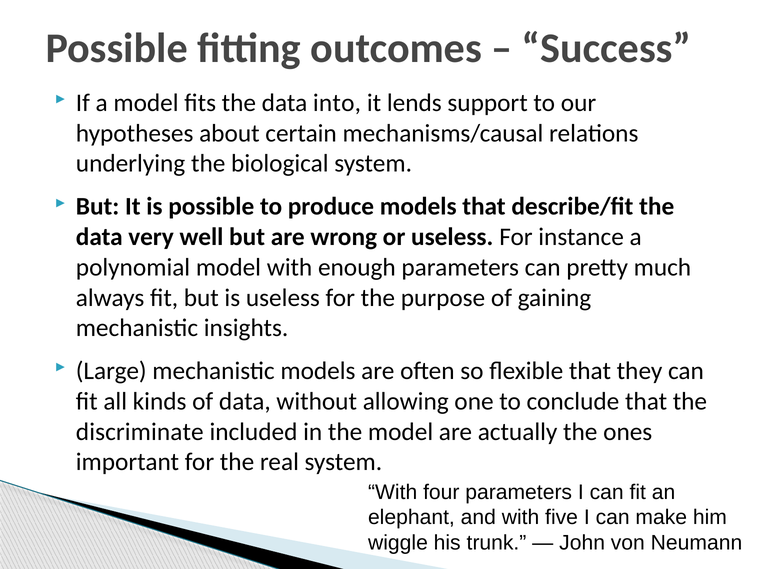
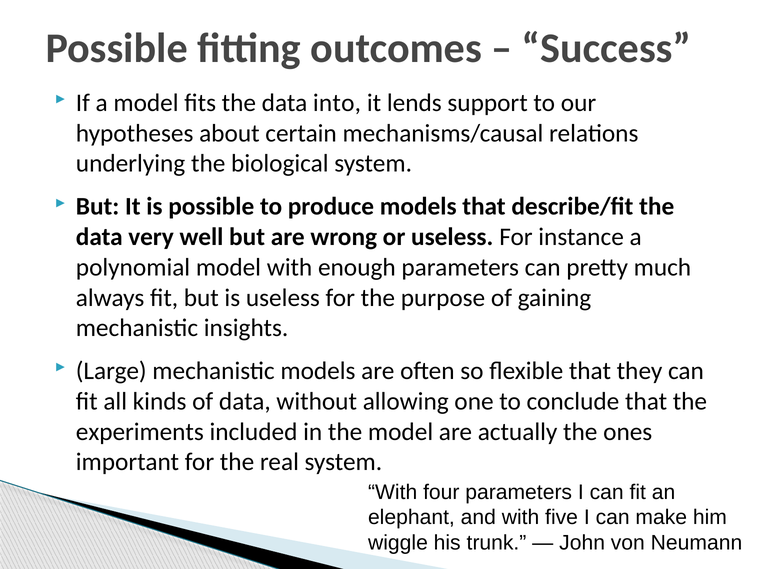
discriminate: discriminate -> experiments (140, 432)
